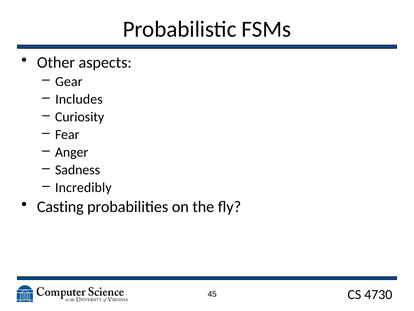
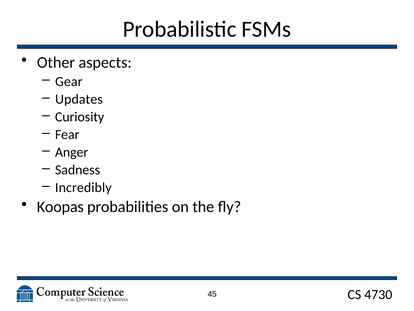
Includes: Includes -> Updates (79, 99)
Casting: Casting -> Koopas (60, 207)
